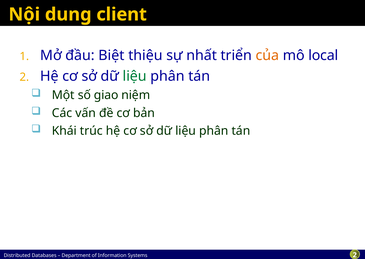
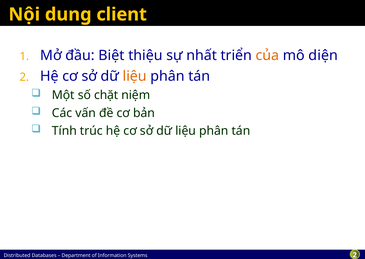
local: local -> diện (323, 55)
liệu colour: green -> orange (135, 76)
giao: giao -> chặt (106, 95)
Khái: Khái -> Tính (64, 131)
